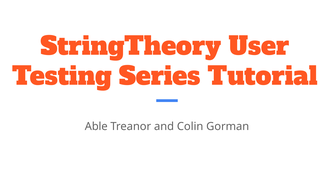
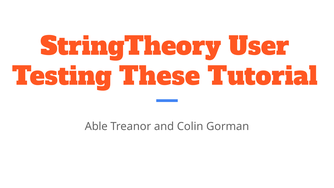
Series: Series -> These (160, 77)
